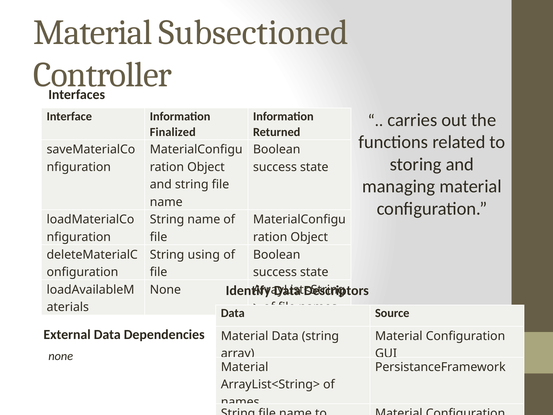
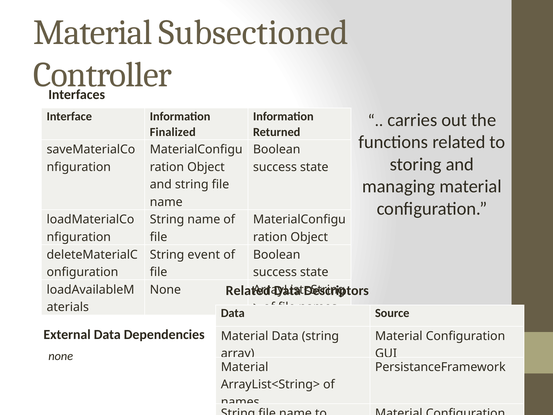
using: using -> event (204, 254)
Identify: Identify -> Related (248, 290)
